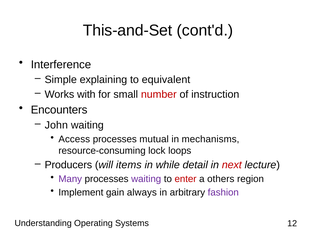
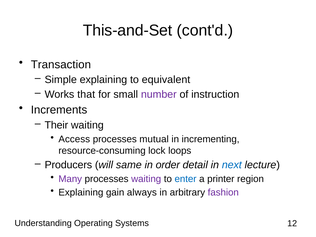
Interference: Interference -> Transaction (61, 65)
with: with -> that (86, 94)
number colour: red -> purple (159, 94)
Encounters: Encounters -> Increments (59, 110)
John: John -> Their (56, 125)
mechanisms: mechanisms -> incrementing (211, 139)
items: items -> same (129, 165)
while: while -> order (168, 165)
next colour: red -> blue (232, 165)
enter colour: red -> blue (186, 179)
others: others -> printer (221, 179)
Implement: Implement -> Explaining (81, 192)
